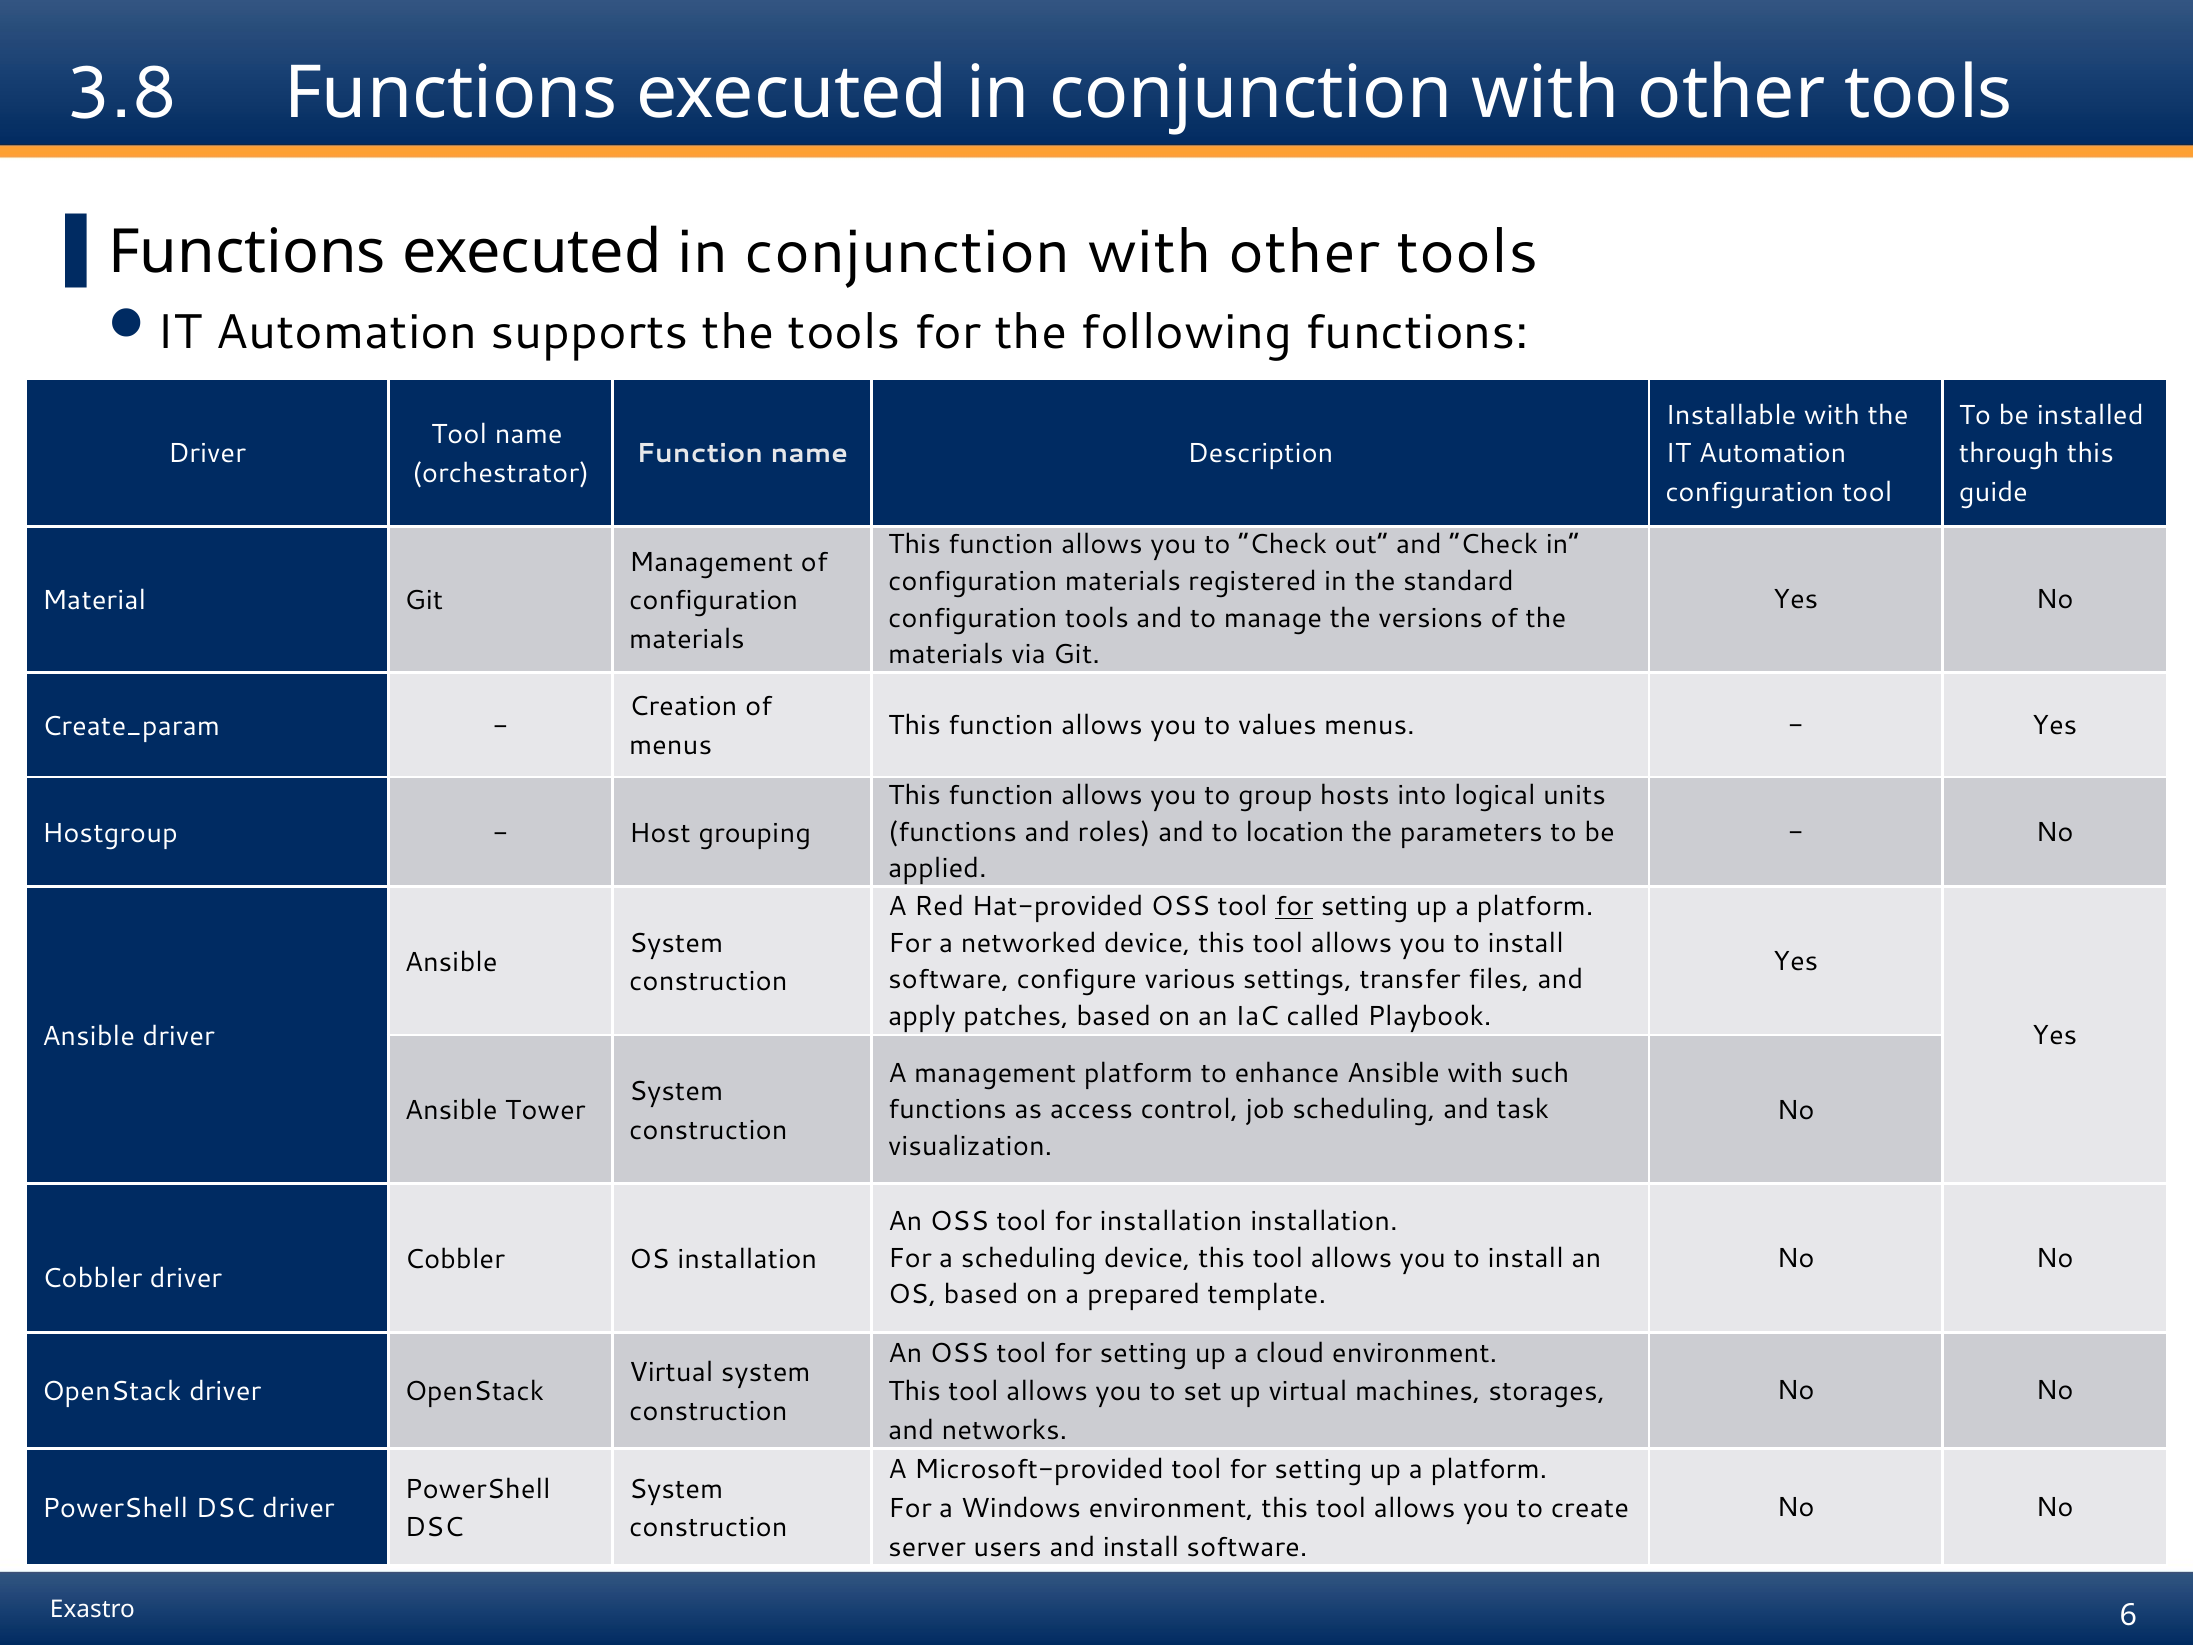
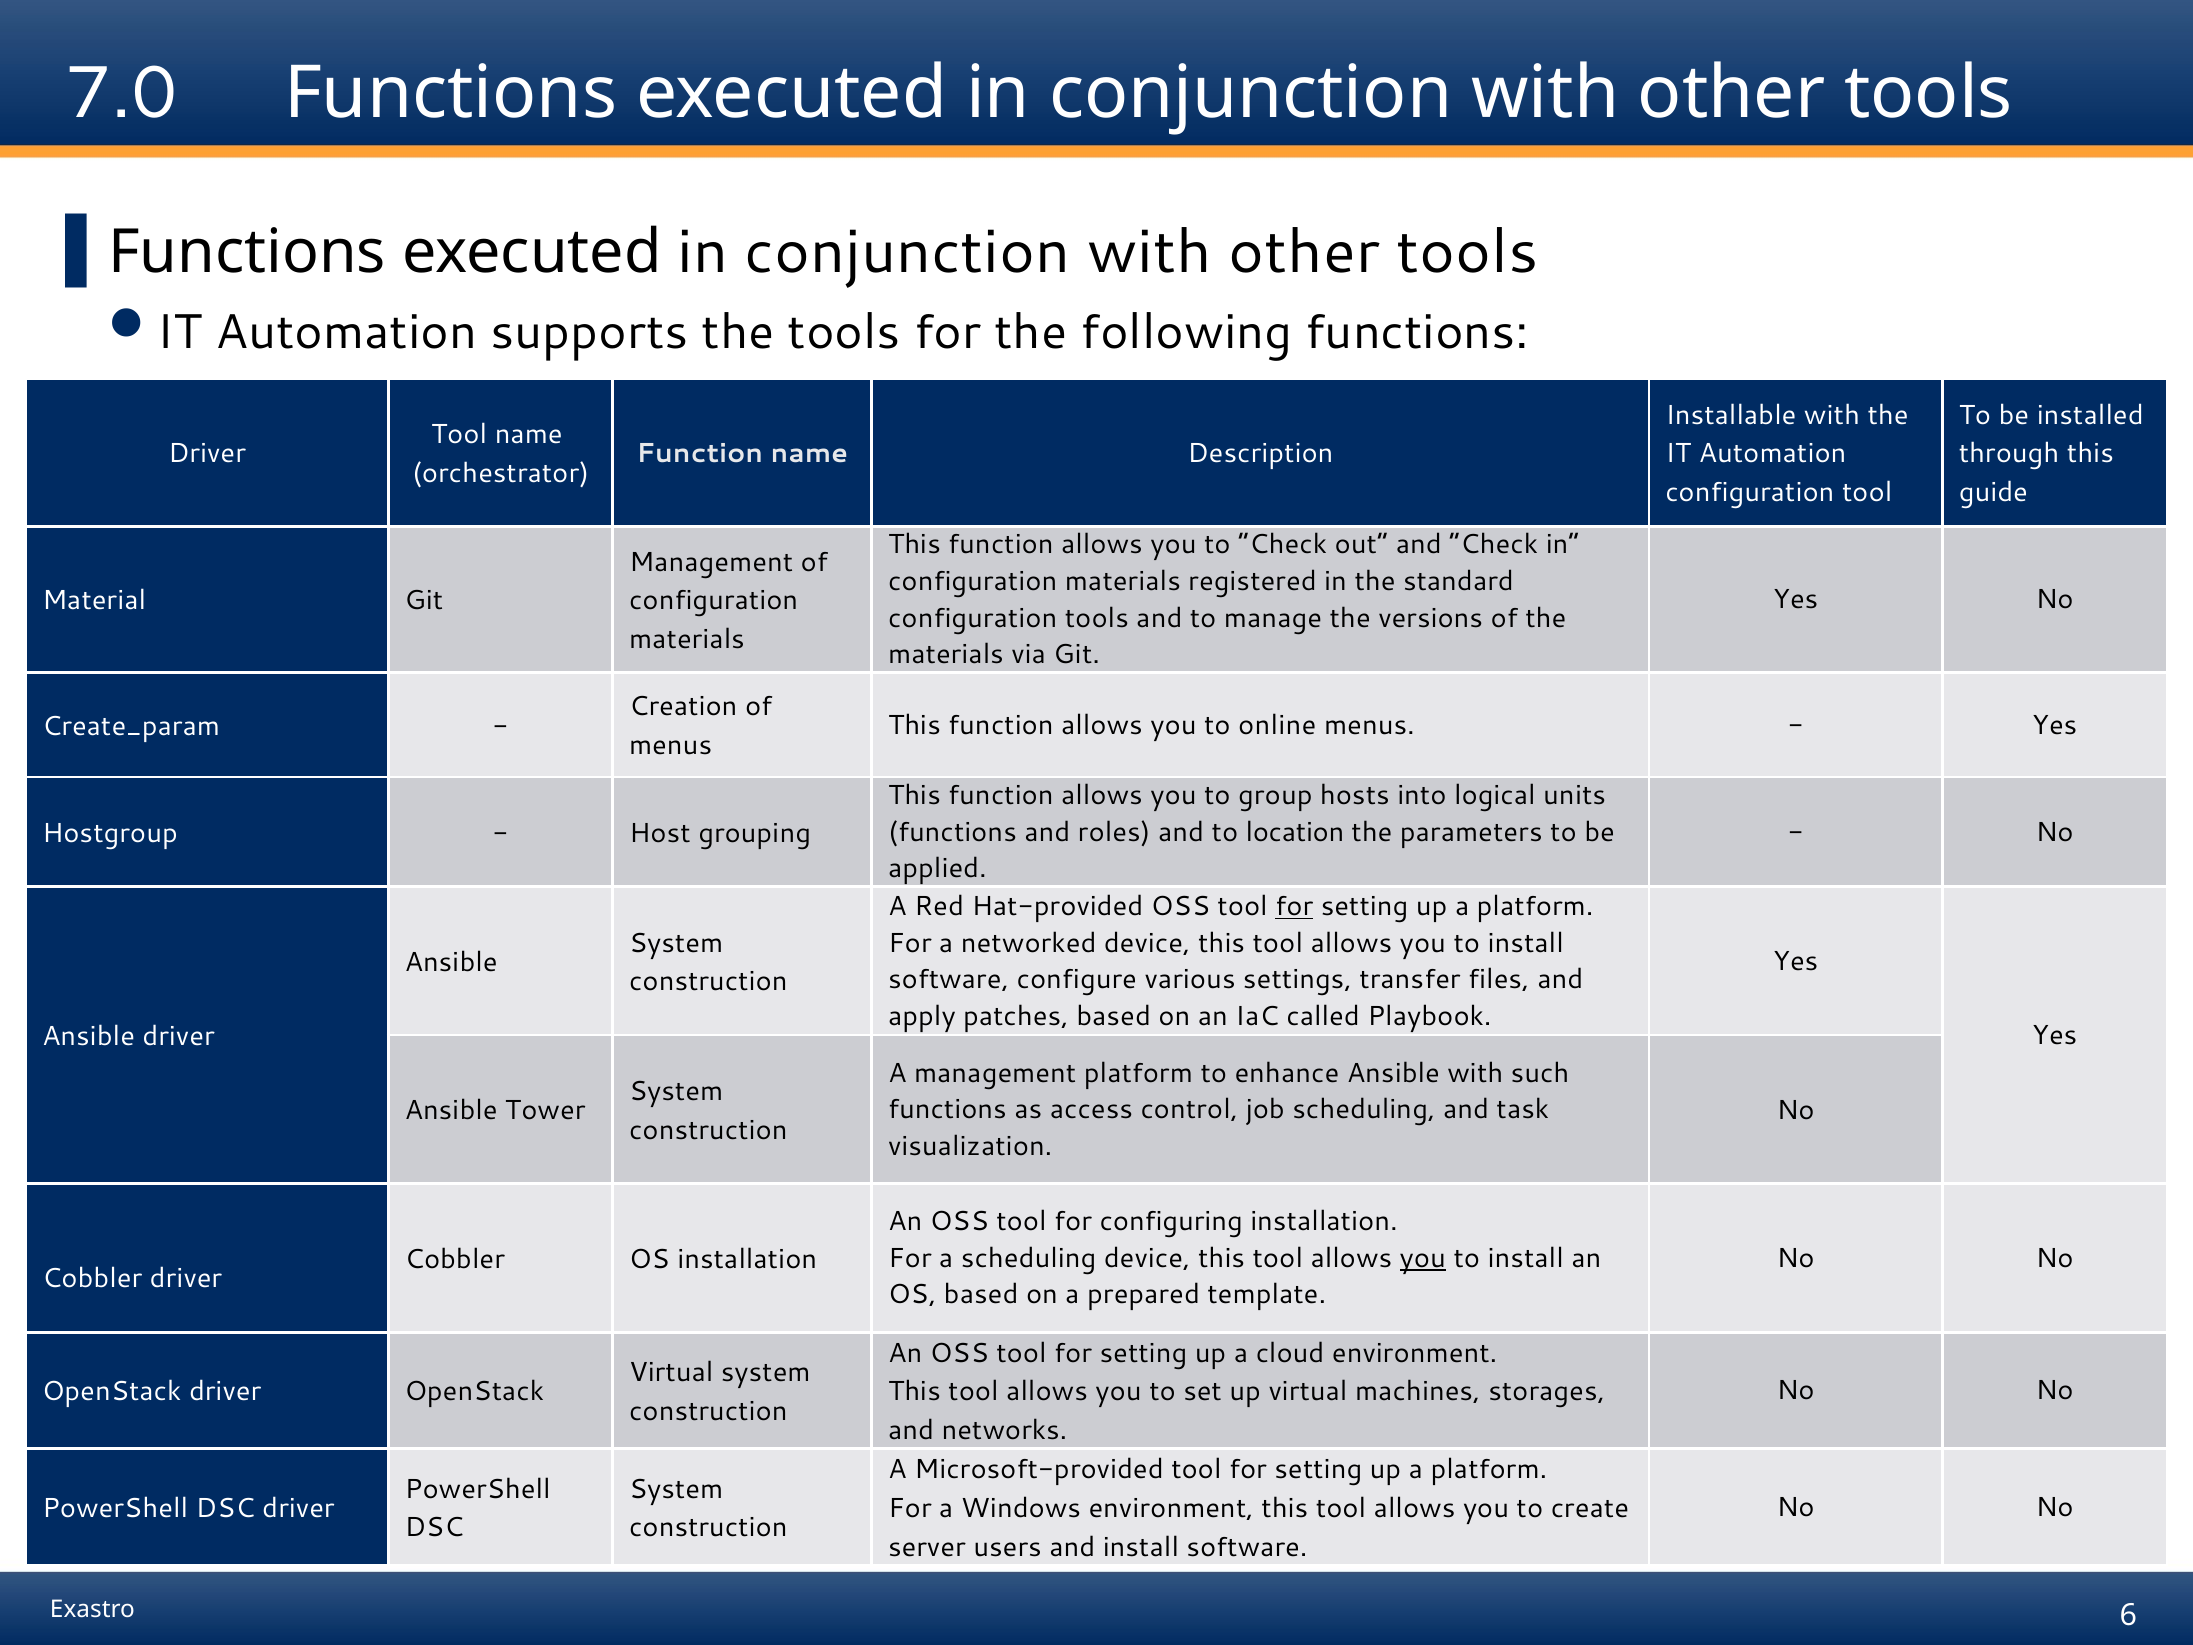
3.8: 3.8 -> 7.0 (121, 93)
values: values -> online (1277, 725)
for installation: installation -> configuring (1171, 1222)
you underline: none -> present (1423, 1258)
